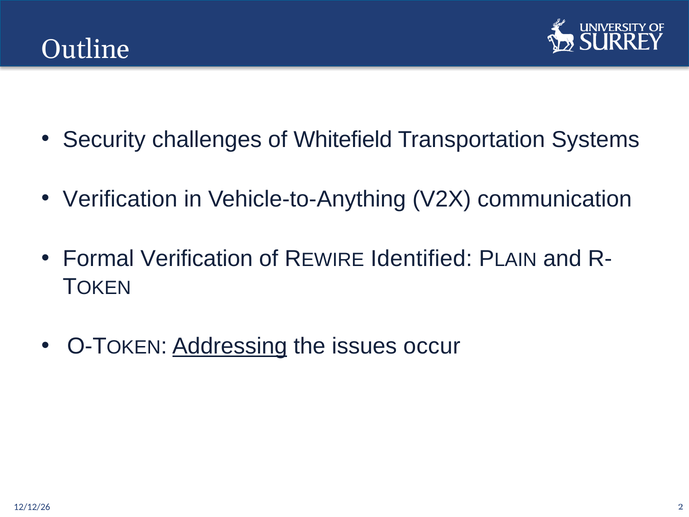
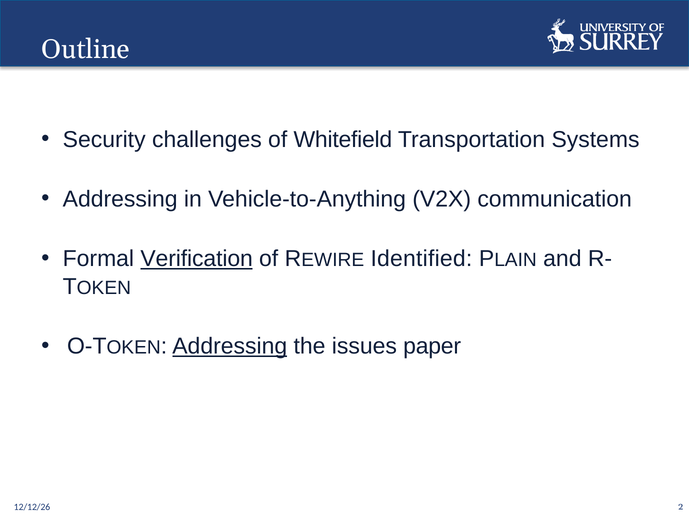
Verification: Verification -> Addressing (120, 199)
Verification underline: none -> present (197, 259)
occur: occur -> paper (432, 346)
